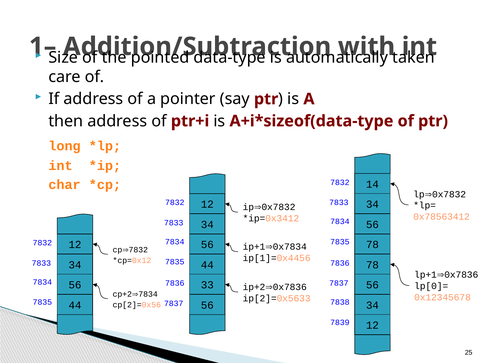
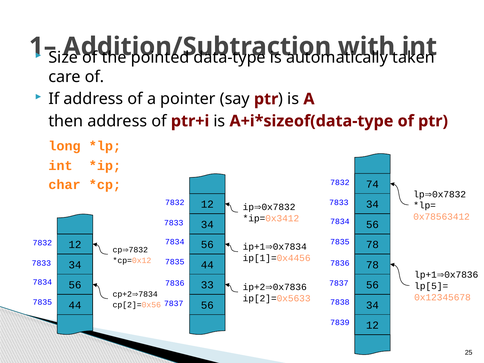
14: 14 -> 74 (372, 184)
lp[0]=: lp[0]= -> lp[5]= (431, 286)
